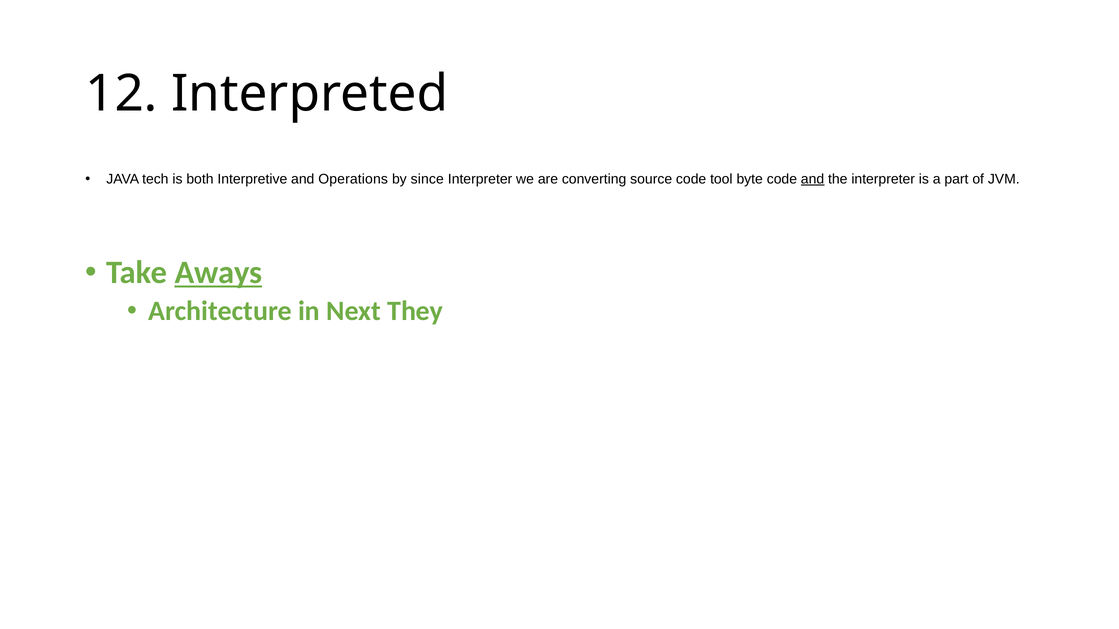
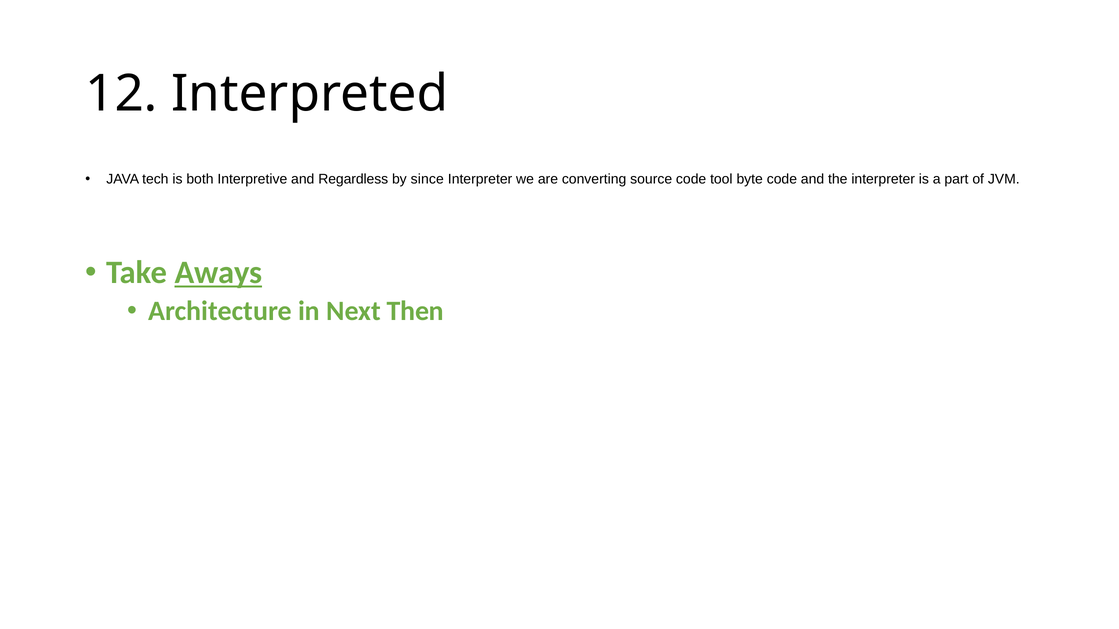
Operations: Operations -> Regardless (353, 179)
and underline: present -> none (813, 179)
They: They -> Then (415, 311)
